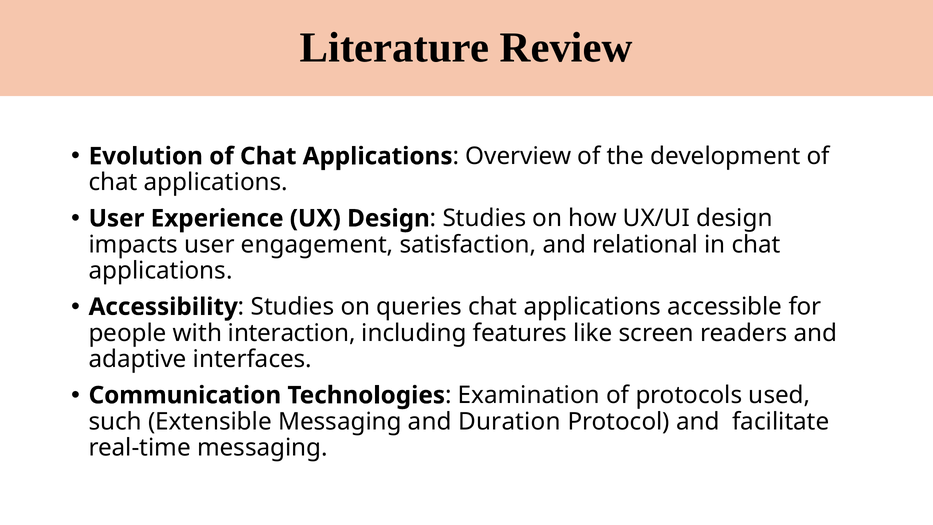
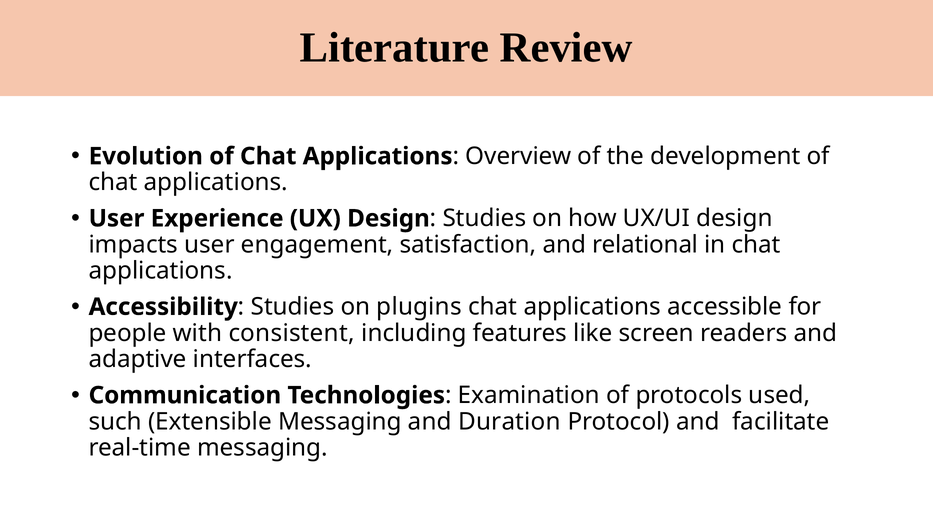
queries: queries -> plugins (419, 307)
interaction: interaction -> consistent (292, 333)
